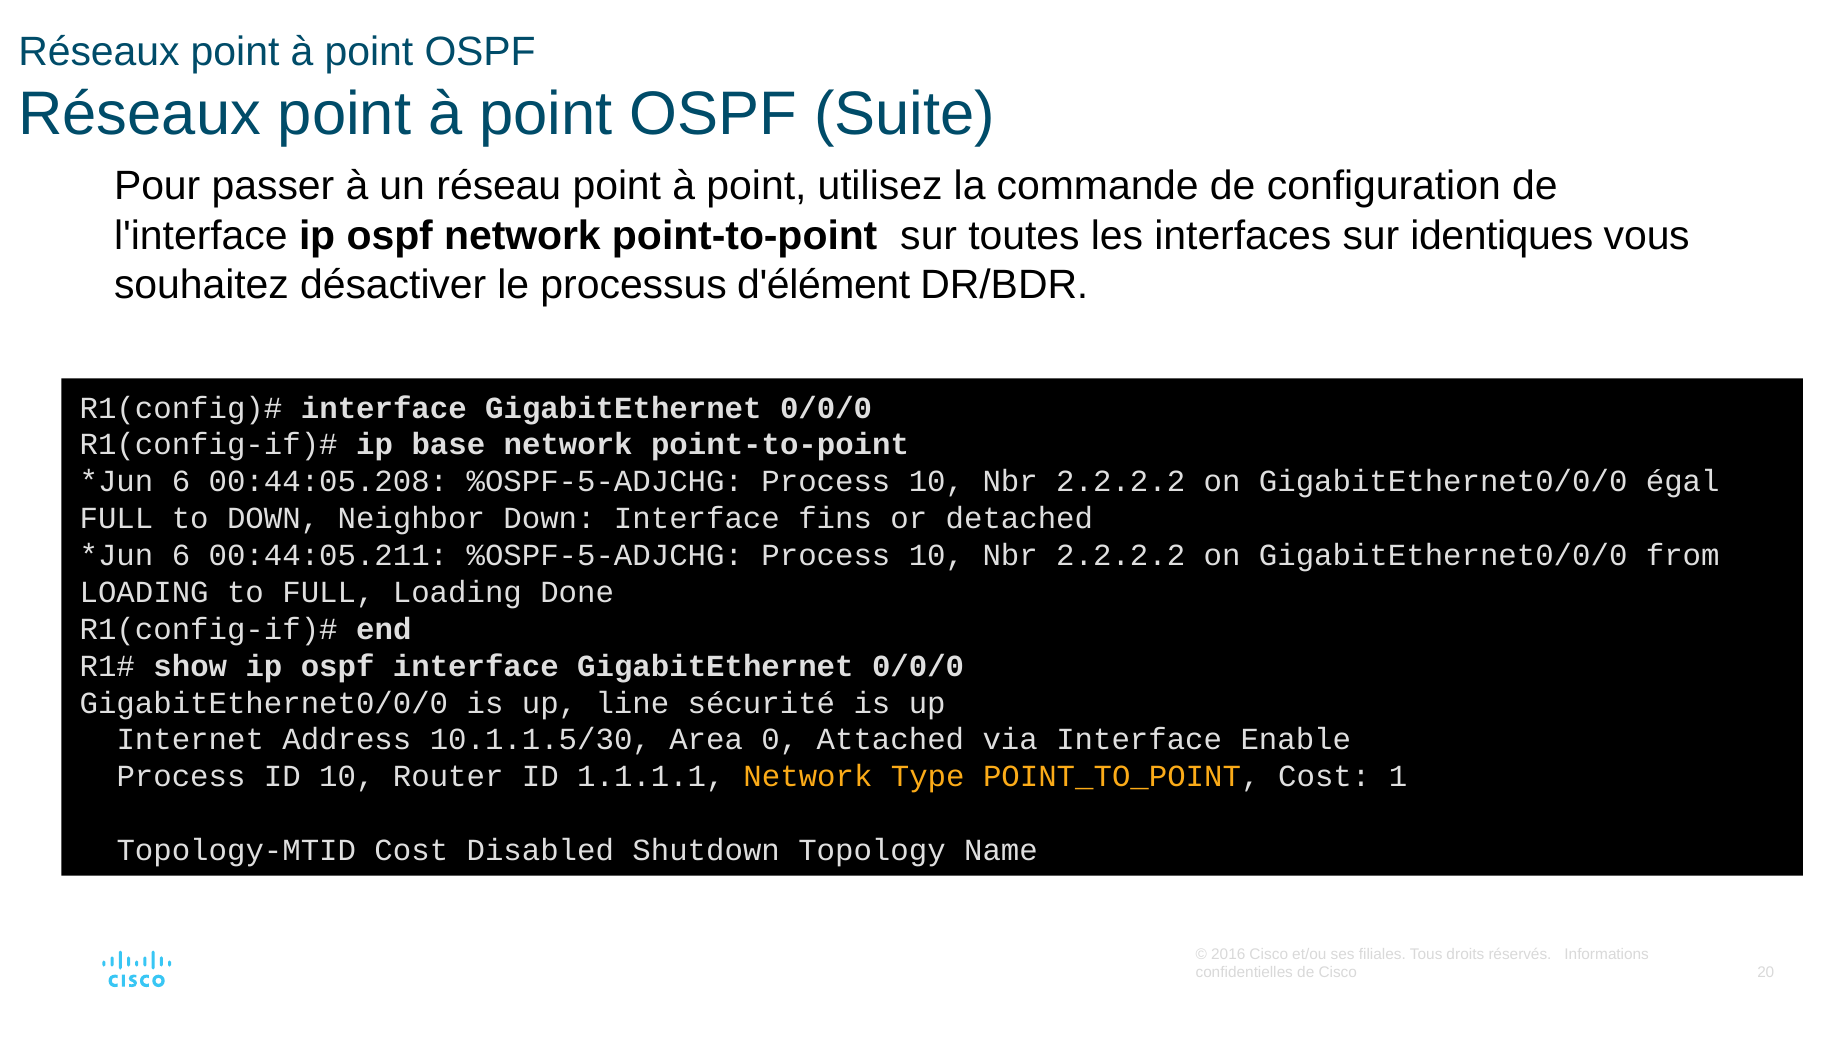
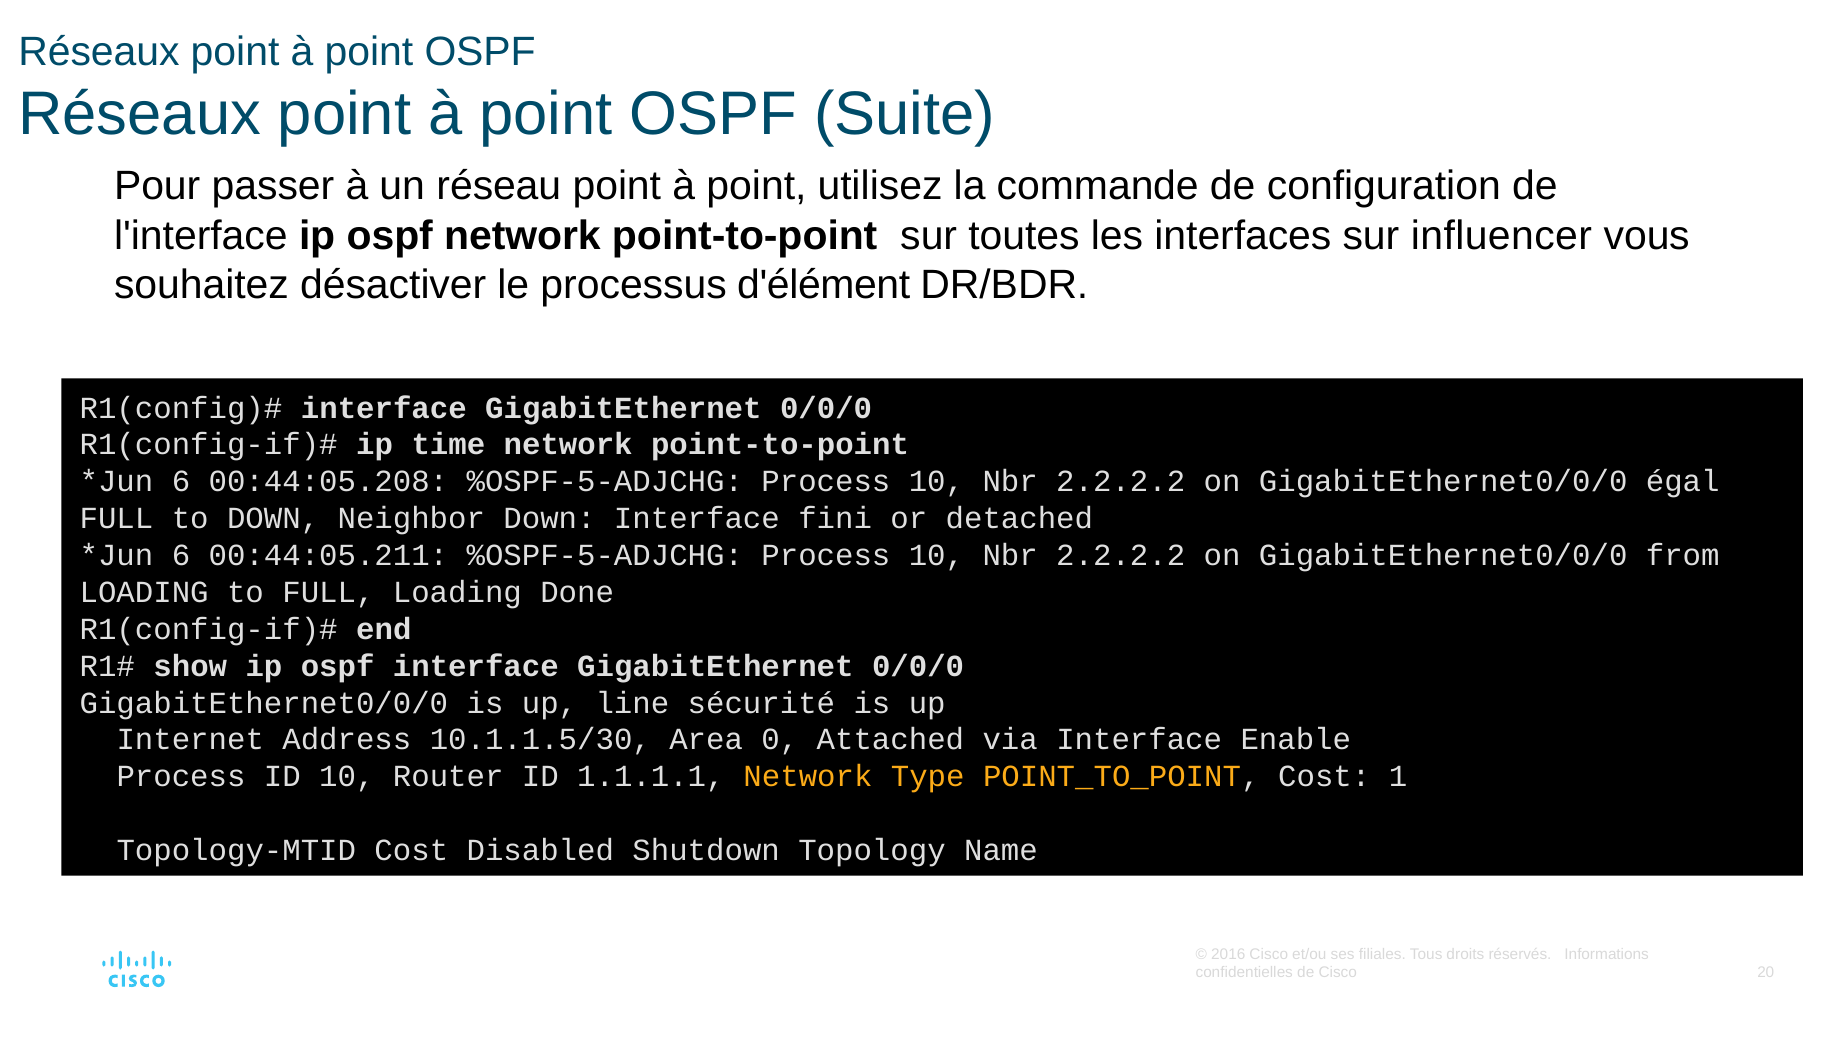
identiques: identiques -> influencer (1501, 236)
base: base -> time (448, 445)
fins: fins -> fini (835, 519)
